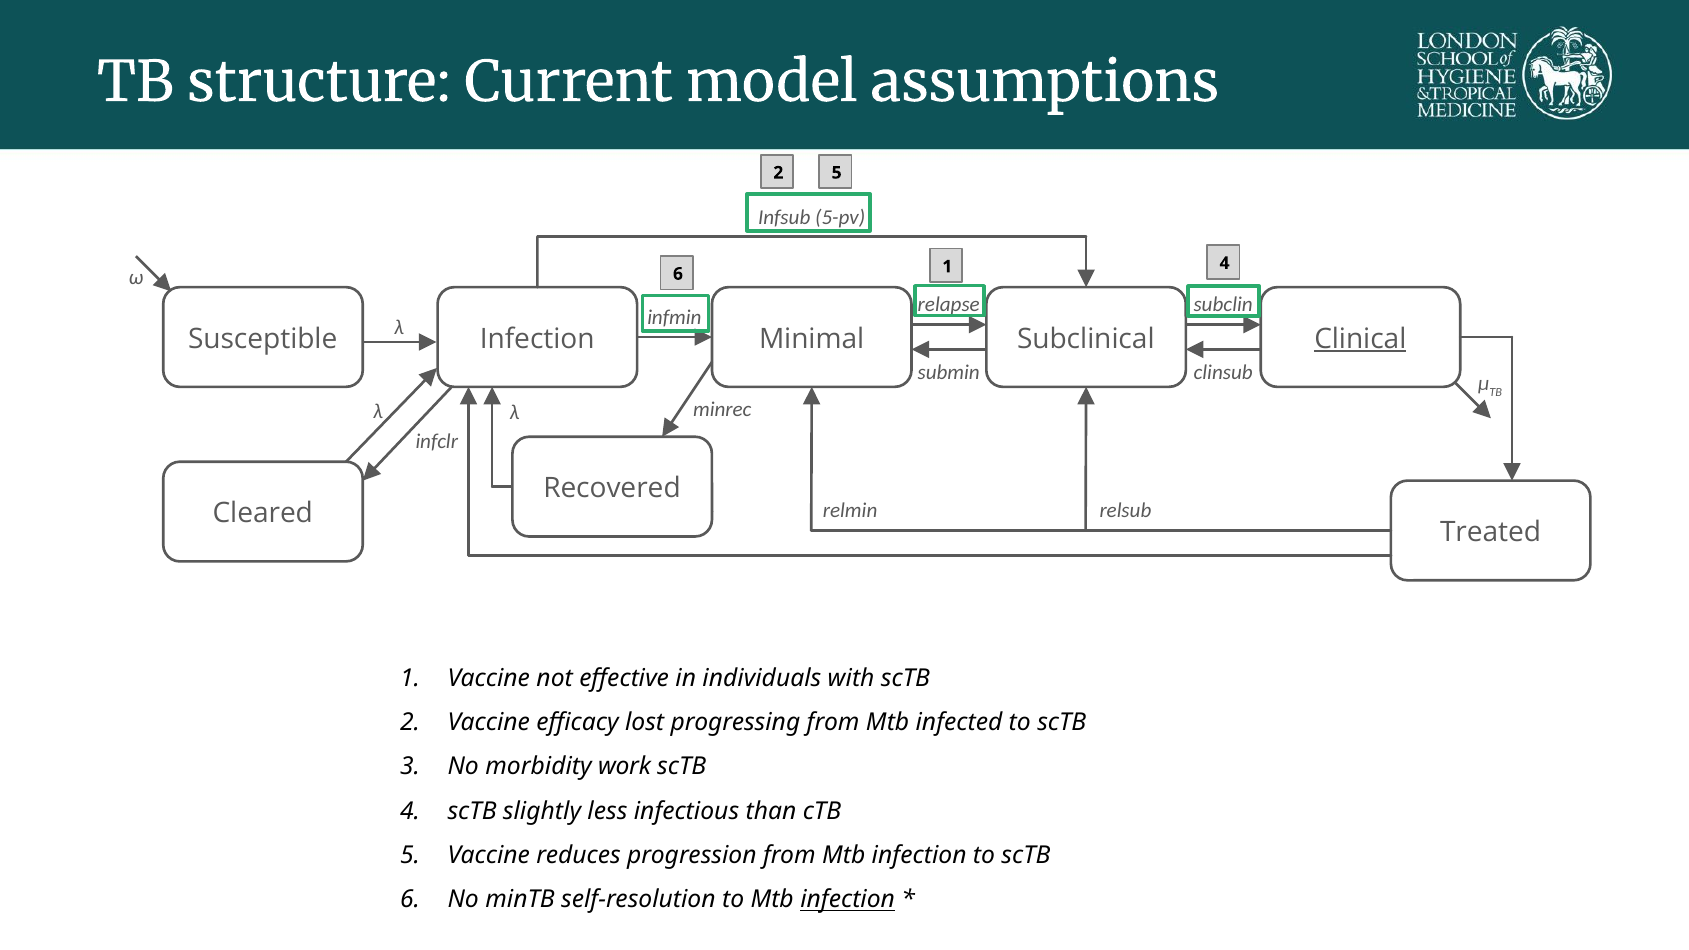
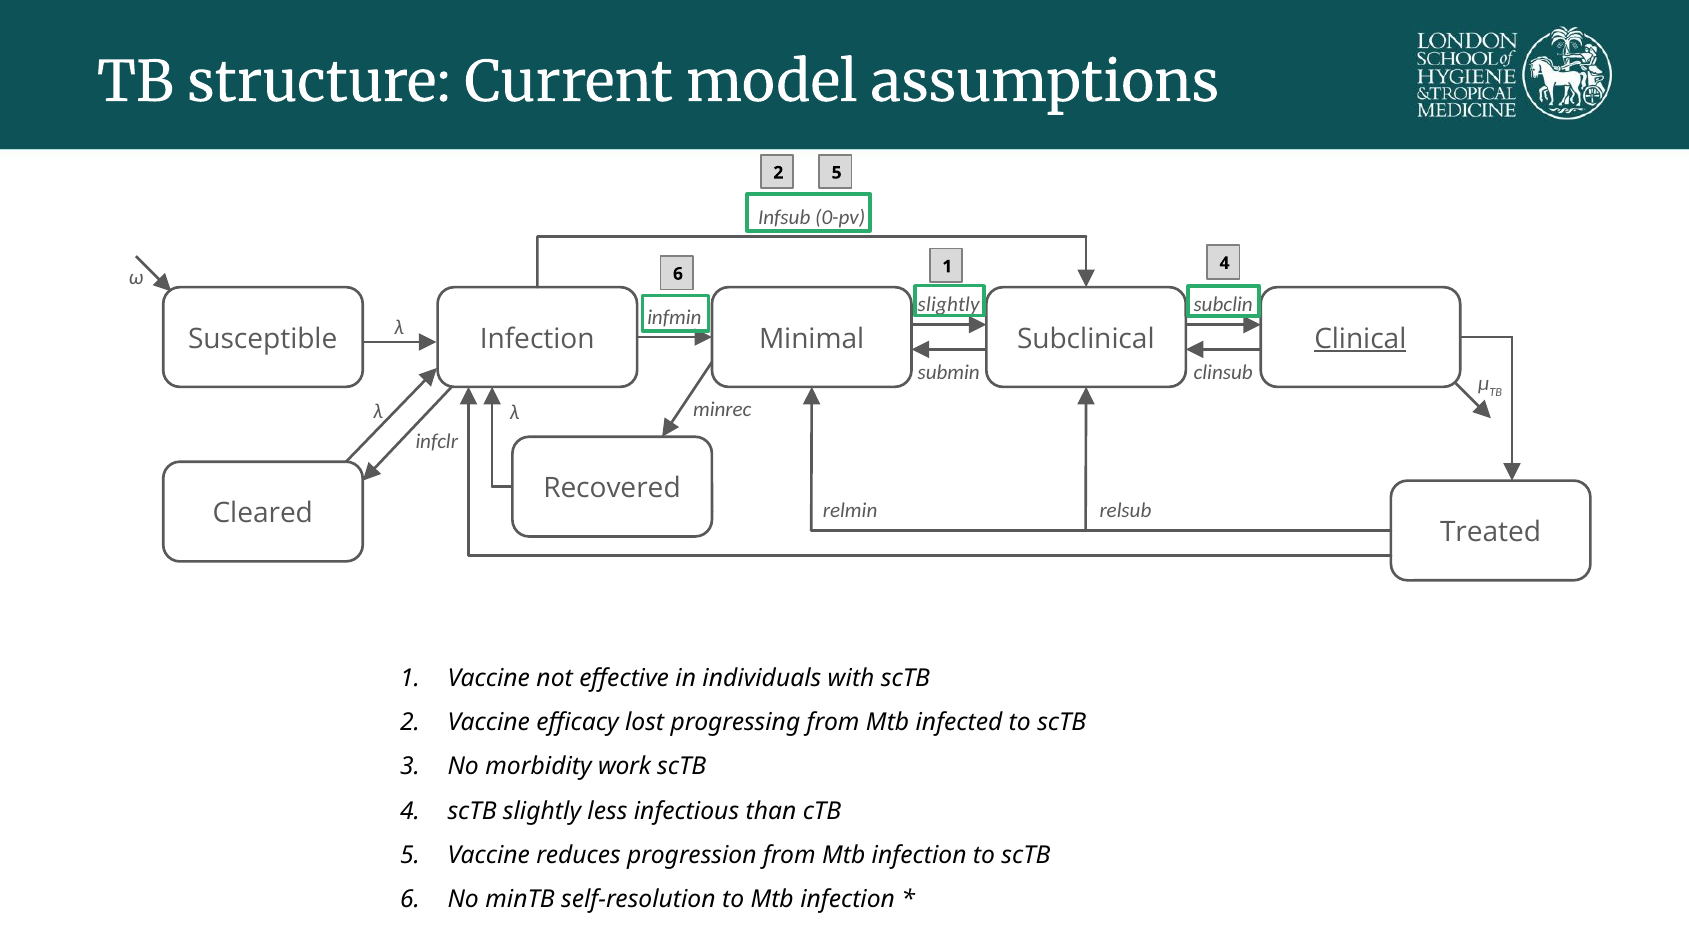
5-pv: 5-pv -> 0-pv (840, 218)
relapse: relapse -> slightly (949, 305)
infection underline: present -> none (848, 900)
